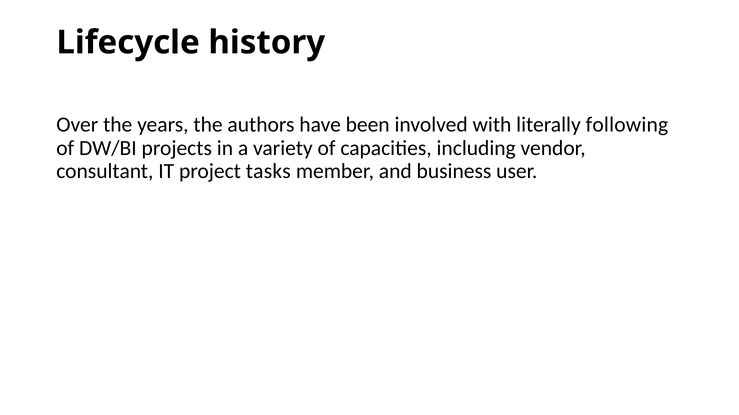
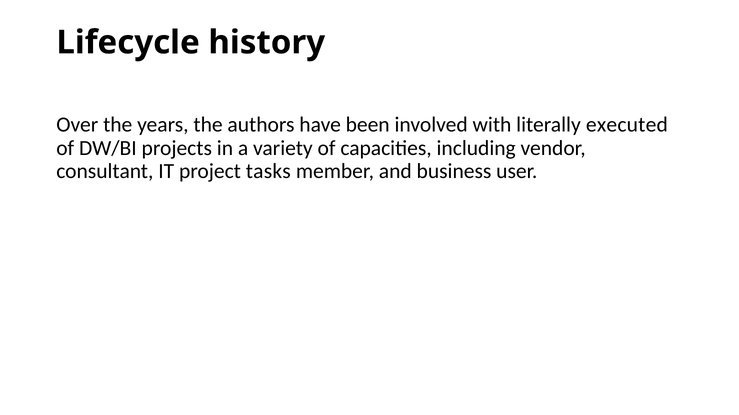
following: following -> executed (627, 125)
